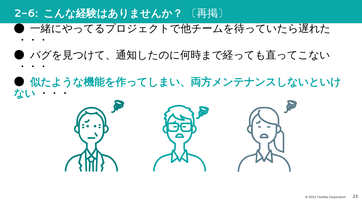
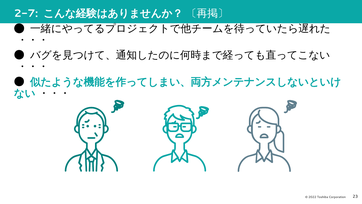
2-6: 2-6 -> 2-7 (26, 13)
